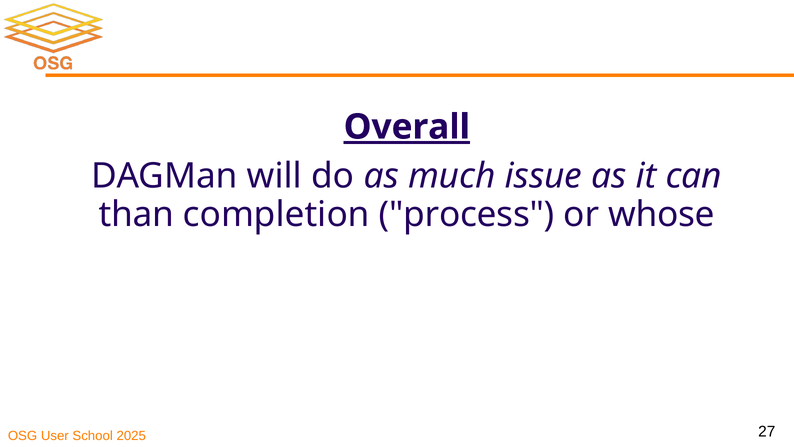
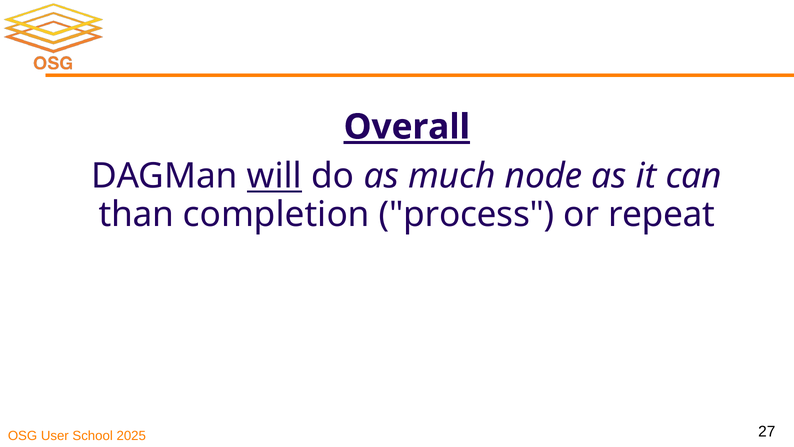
will underline: none -> present (274, 176)
issue: issue -> node (544, 176)
whose: whose -> repeat (662, 214)
